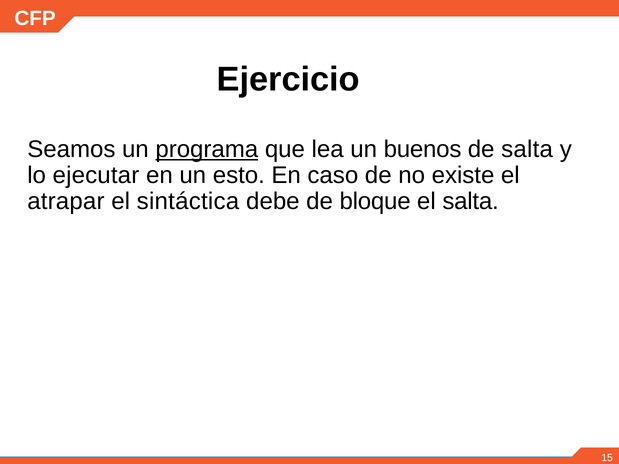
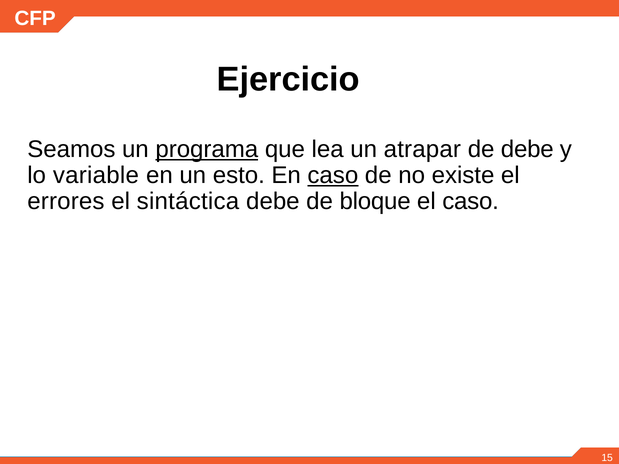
buenos: buenos -> atrapar (422, 150)
de salta: salta -> debe (527, 150)
ejecutar: ejecutar -> variable (96, 176)
caso underline: none -> present (333, 176)
atrapar: atrapar -> errores (66, 202)
el salta: salta -> caso (471, 202)
